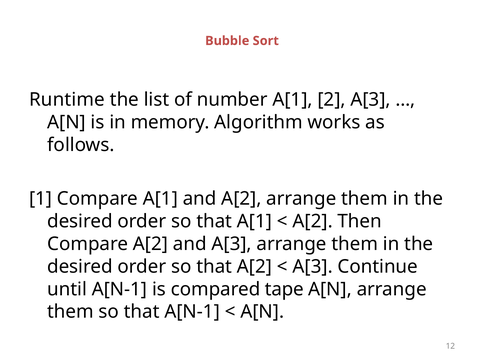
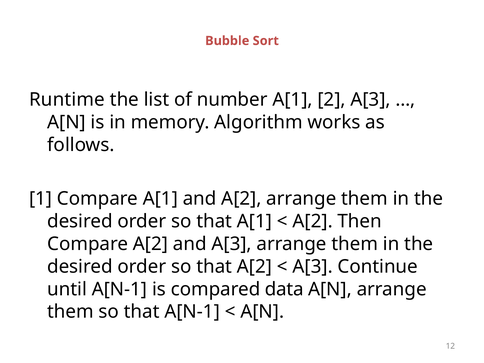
tape: tape -> data (284, 289)
